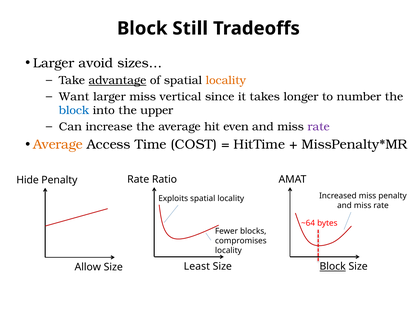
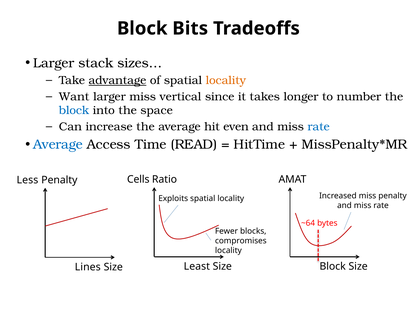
Still: Still -> Bits (190, 28)
avoid: avoid -> stack (96, 63)
upper: upper -> space (157, 110)
rate colour: purple -> blue (319, 127)
Average colour: orange -> blue (58, 144)
COST: COST -> READ (194, 144)
Rate: Rate -> Cells (138, 179)
Hide: Hide -> Less (27, 180)
Block underline: present -> none (333, 266)
Allow: Allow -> Lines (88, 267)
